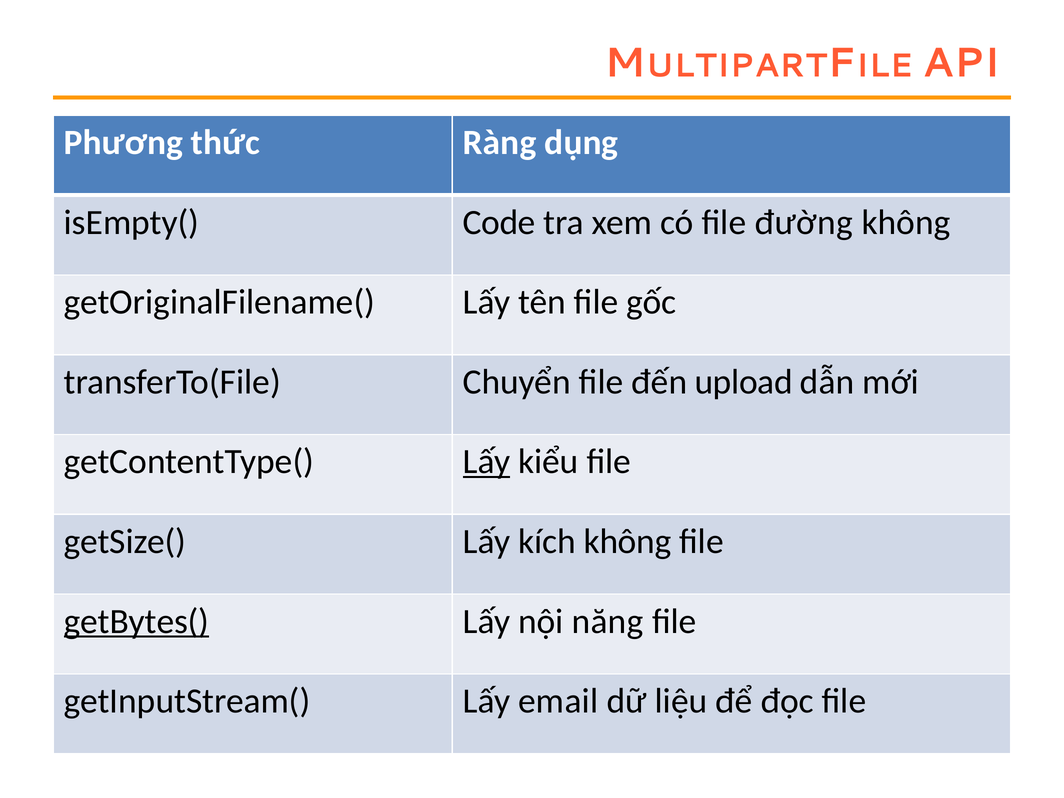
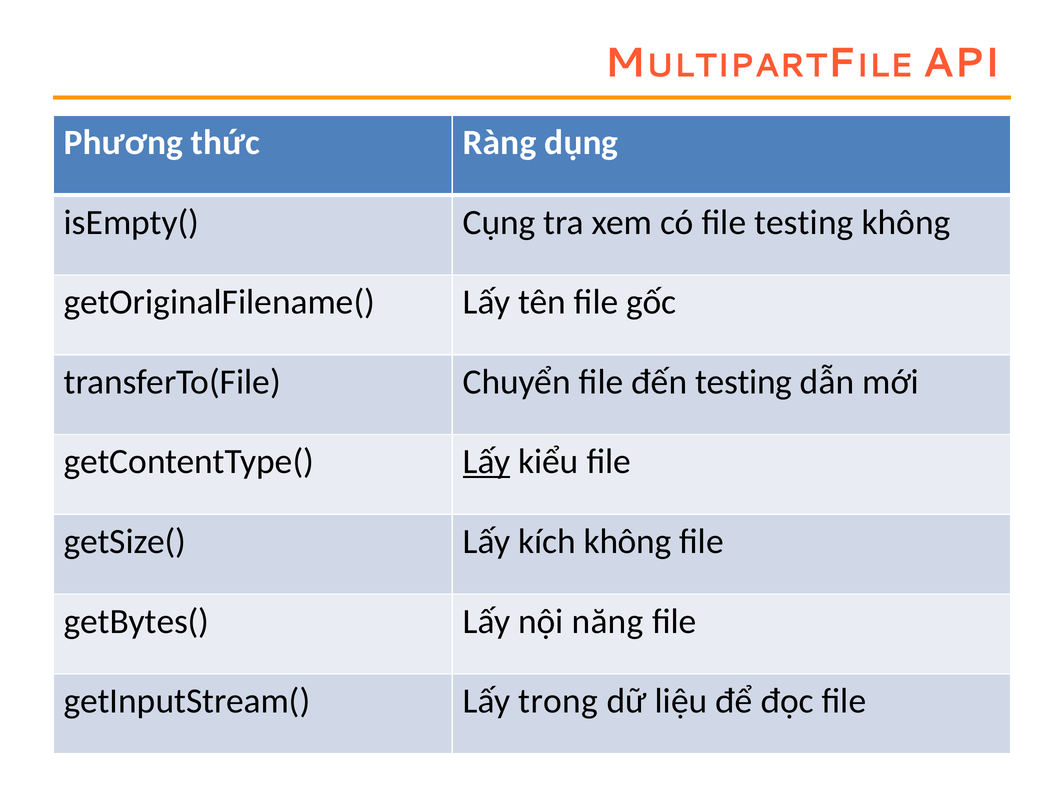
Code: Code -> Cụng (499, 222)
file đường: đường -> testing (804, 222)
đến upload: upload -> testing (744, 382)
getBytes( underline: present -> none (137, 621)
email: email -> trong (558, 701)
